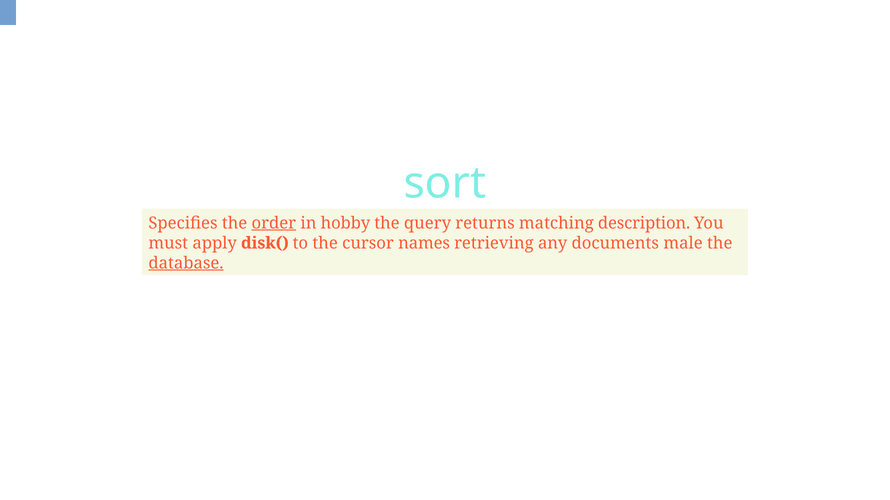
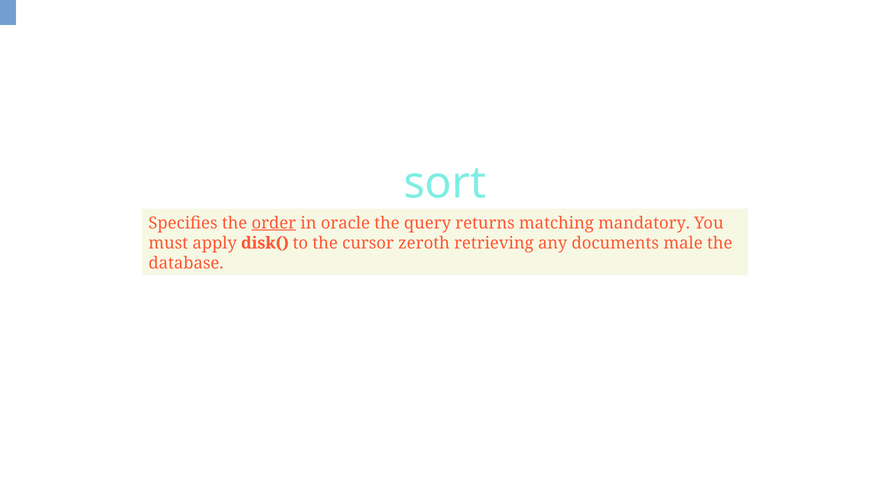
hobby: hobby -> oracle (345, 223)
description: description -> mandatory (644, 223)
names: names -> zeroth (424, 243)
database underline: present -> none (186, 263)
